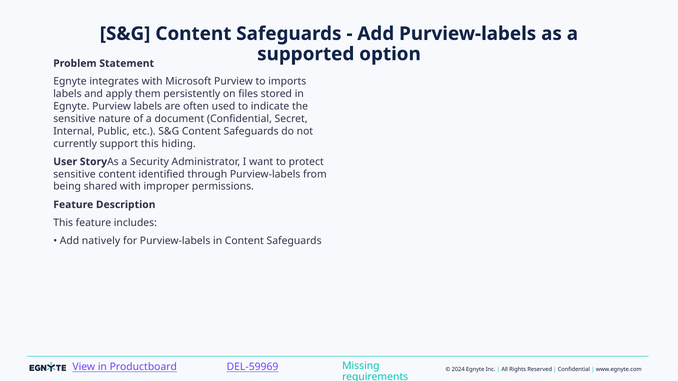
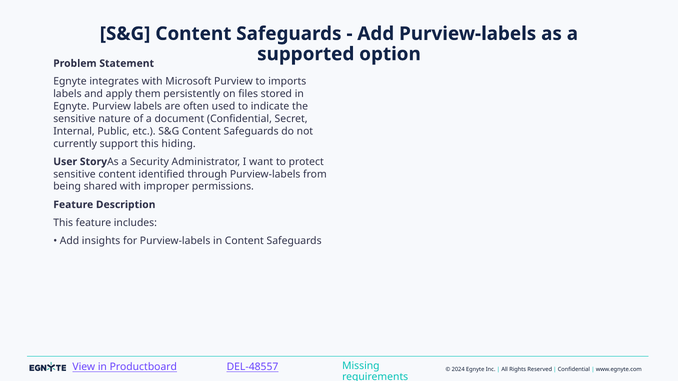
natively: natively -> insights (101, 241)
DEL-59969: DEL-59969 -> DEL-48557 (253, 367)
